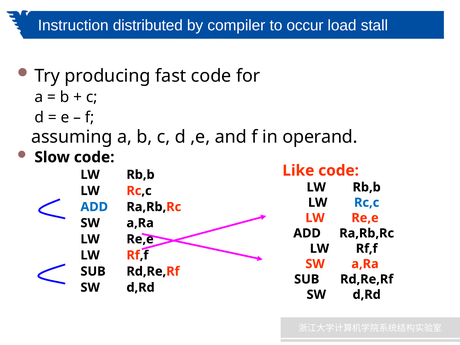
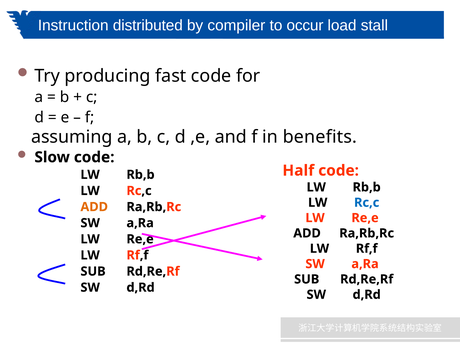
operand: operand -> benefits (320, 137)
Like: Like -> Half (298, 171)
ADD colour: blue -> orange (94, 207)
